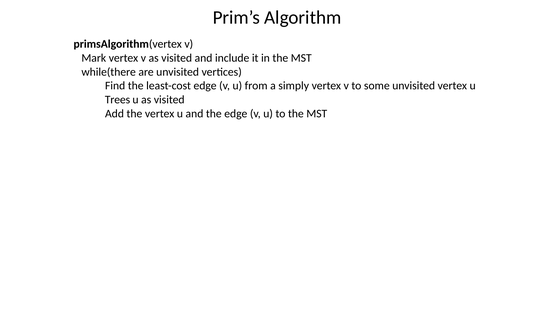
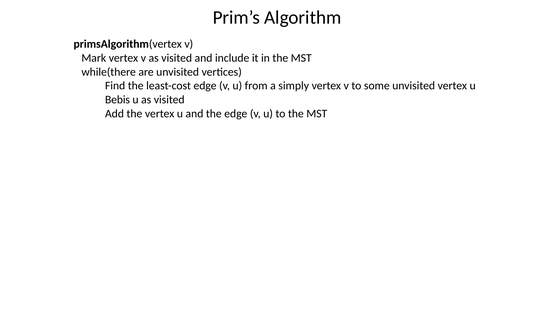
Trees: Trees -> Bebis (117, 100)
